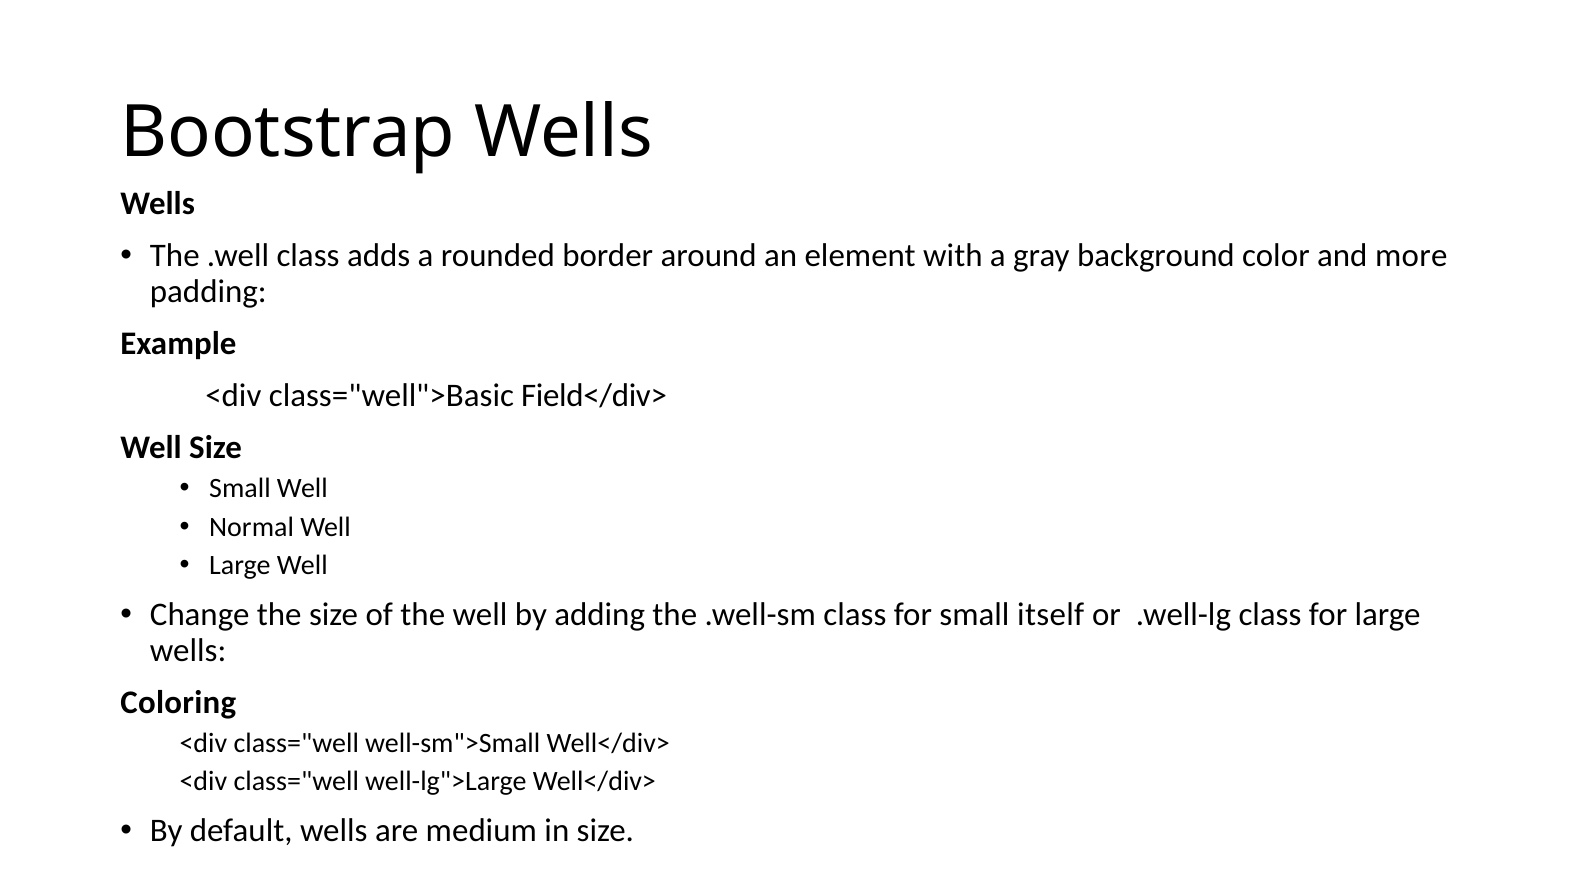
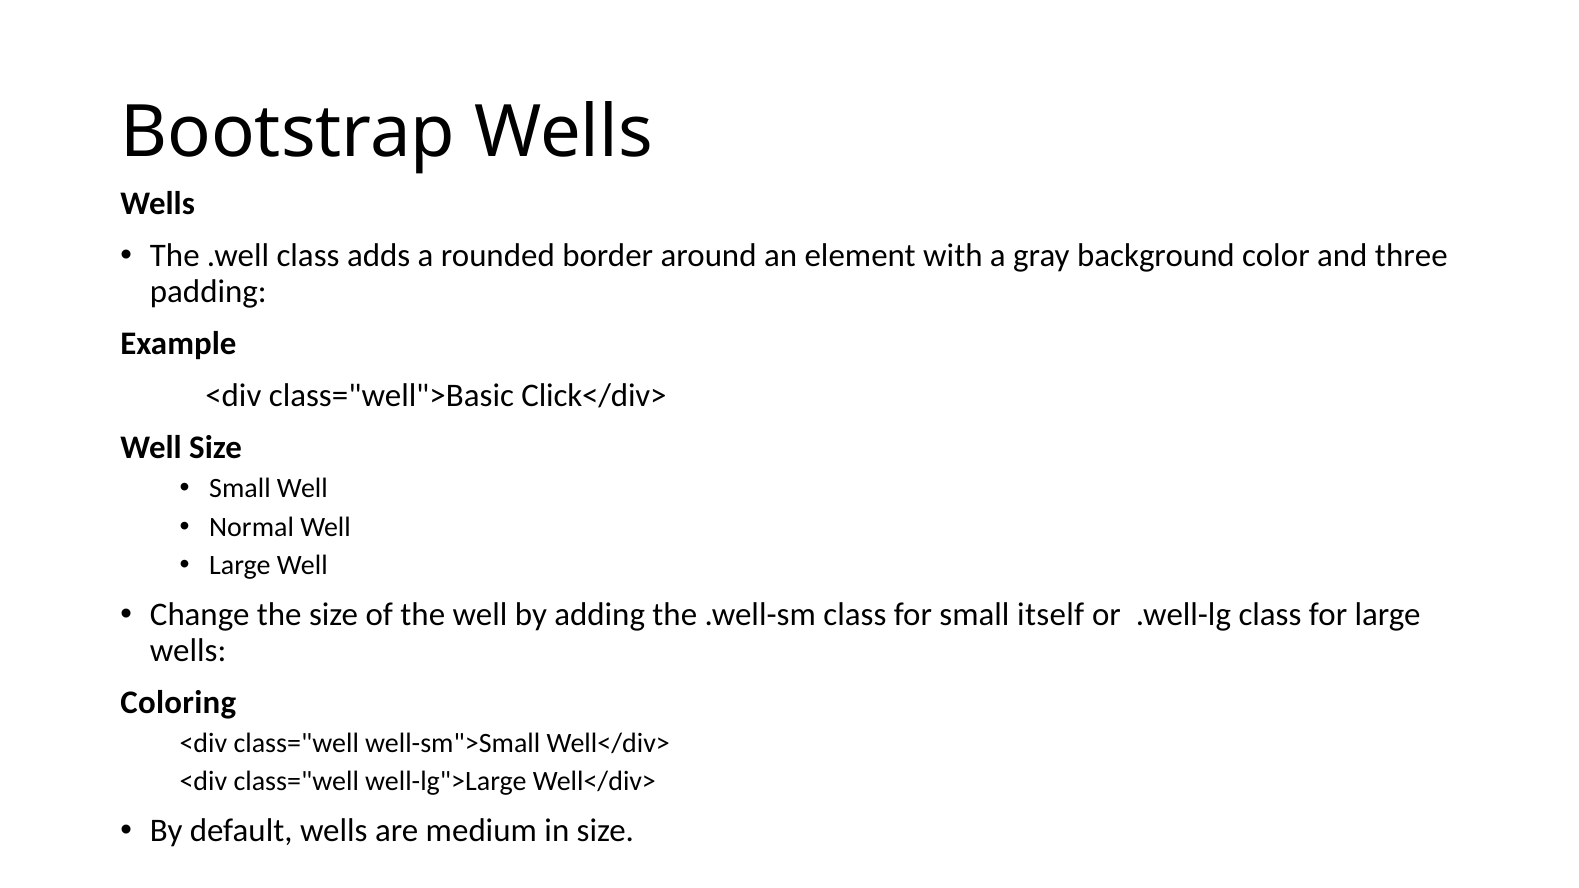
more: more -> three (1411, 256)
Field</div>: Field</div> -> Click</div> (594, 396)
